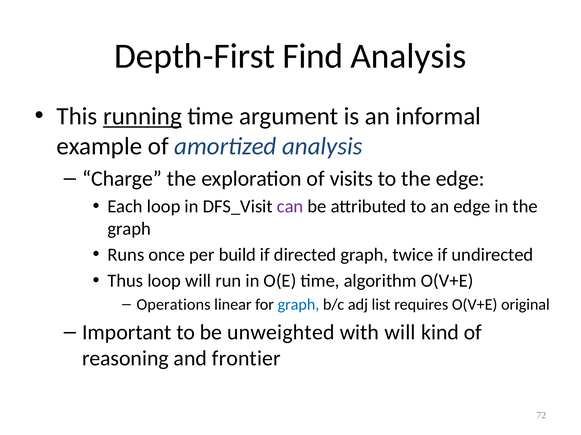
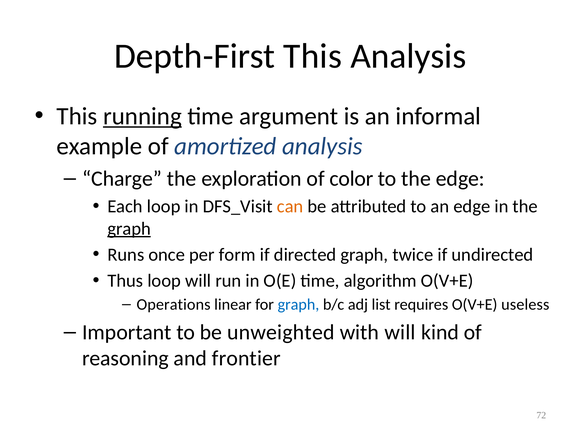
Depth-First Find: Find -> This (313, 56)
visits: visits -> color (351, 179)
can colour: purple -> orange (290, 207)
graph underline: none -> present (129, 229)
build: build -> form (237, 255)
original: original -> useless (525, 305)
